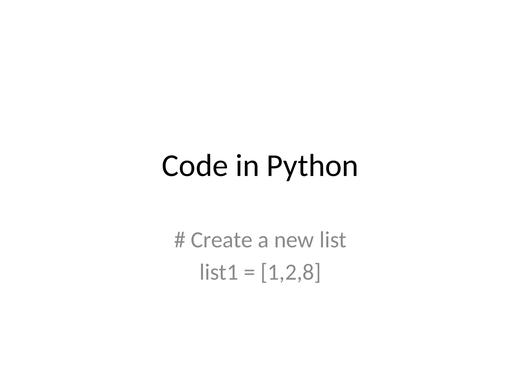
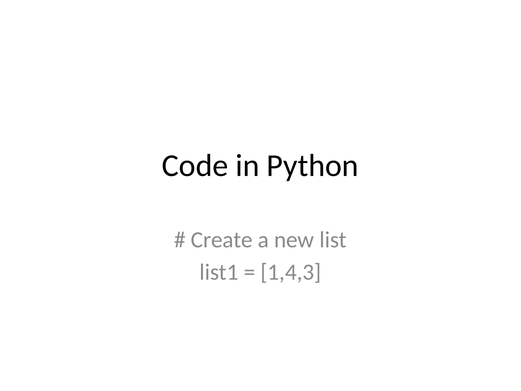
1,2,8: 1,2,8 -> 1,4,3 (291, 272)
